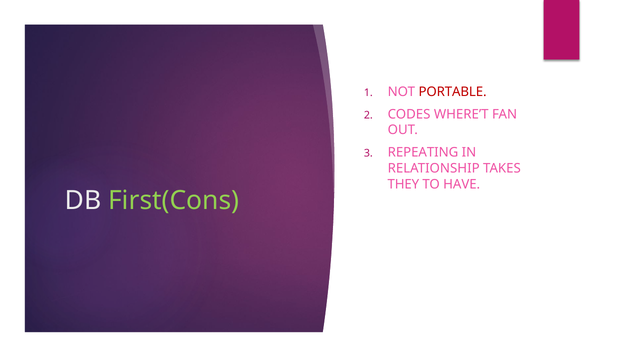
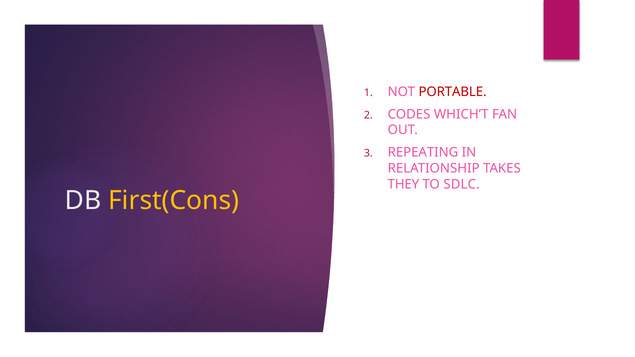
WHERE’T: WHERE’T -> WHICH’T (461, 114)
HAVE: HAVE -> SDLC (462, 184)
First(Cons colour: light green -> yellow (174, 201)
